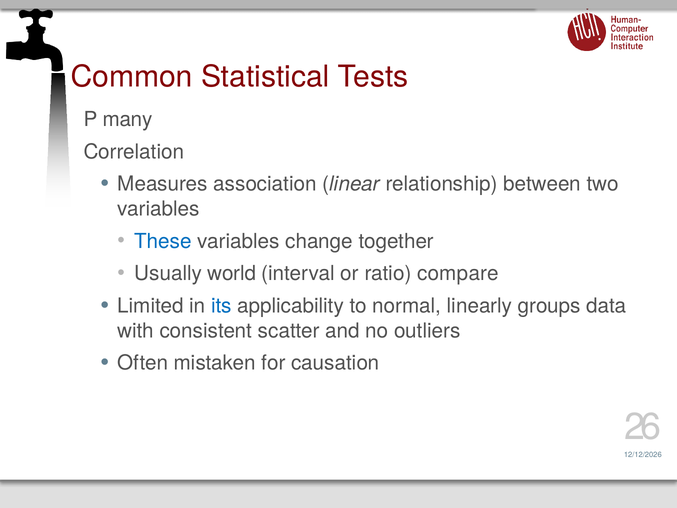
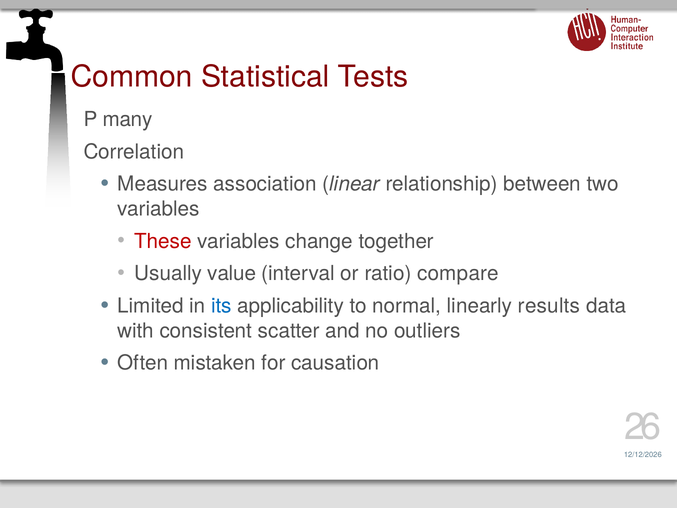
These colour: blue -> red (163, 241)
world: world -> value (232, 273)
groups: groups -> results (549, 306)
